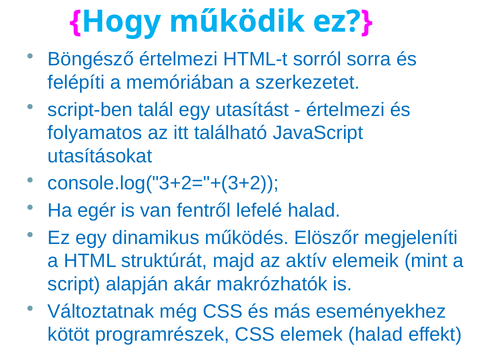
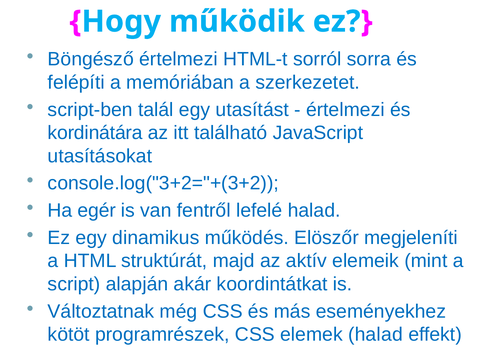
folyamatos: folyamatos -> kordinátára (95, 133)
makrózhatók: makrózhatók -> koordintátkat (272, 285)
